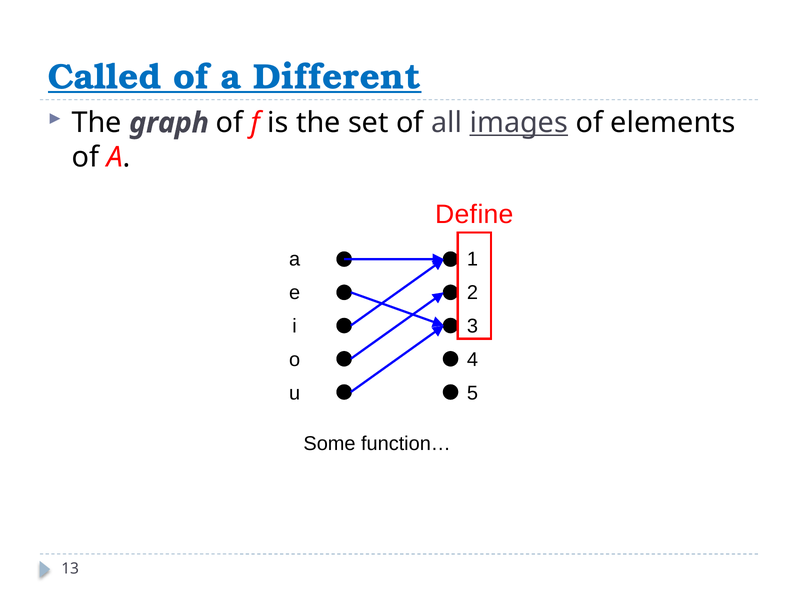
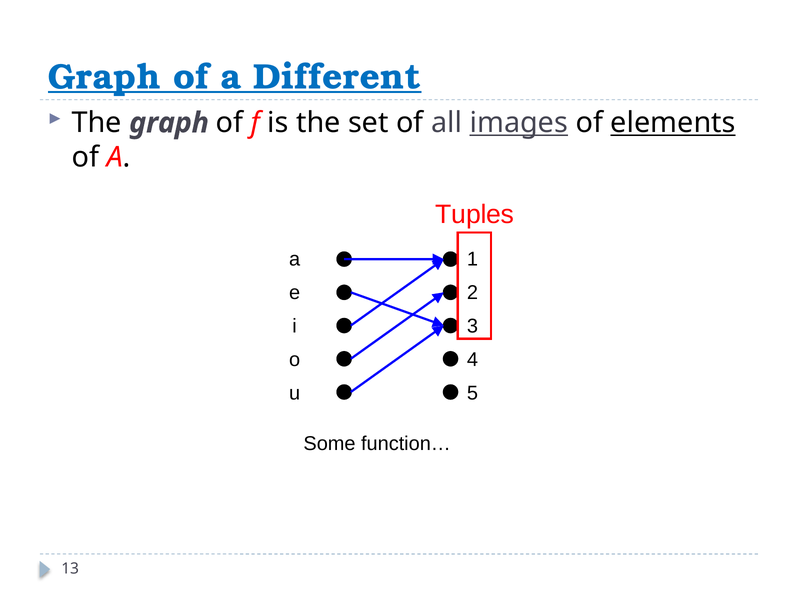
Called: Called -> Graph (104, 77)
elements underline: none -> present (673, 123)
Define: Define -> Tuples (475, 215)
